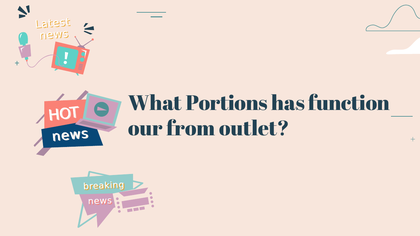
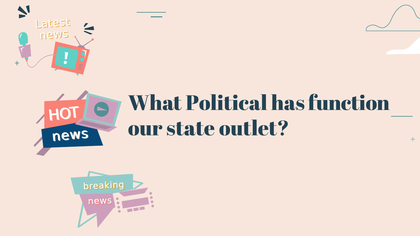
Portions: Portions -> Political (227, 103)
from: from -> state (191, 129)
